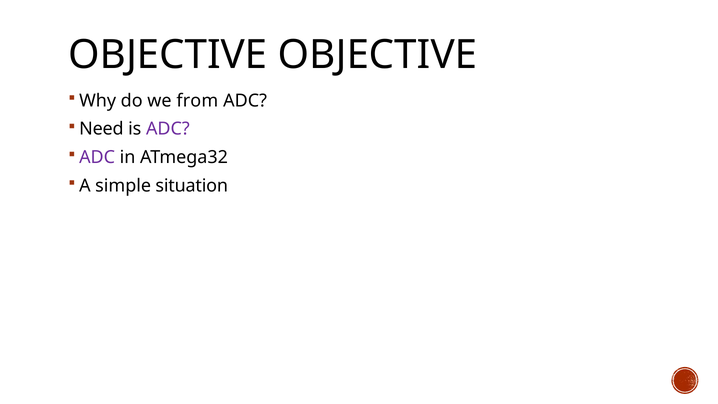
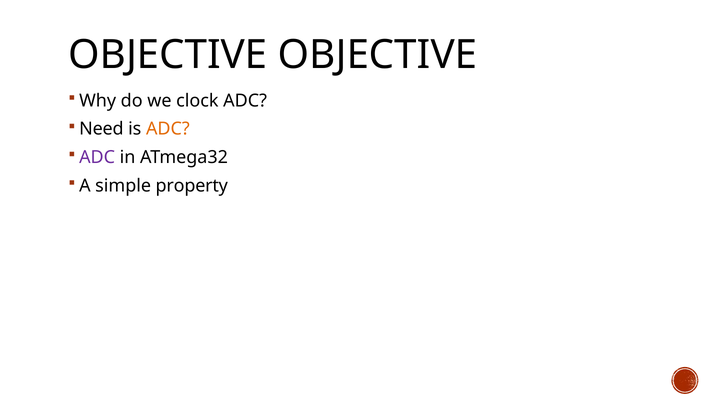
from: from -> clock (197, 101)
ADC colour: purple -> orange (168, 129)
situation: situation -> property (192, 186)
